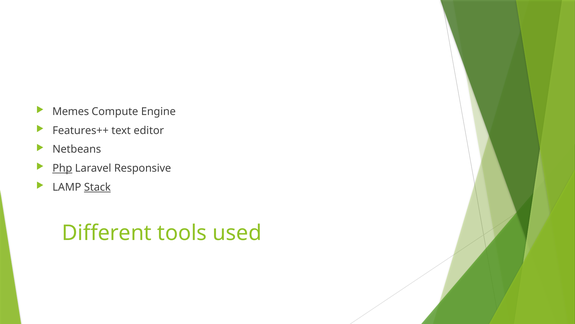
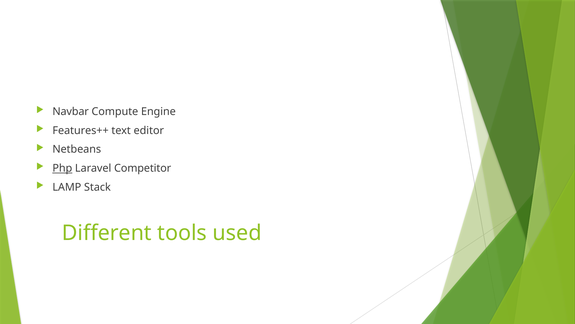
Memes: Memes -> Navbar (71, 111)
Responsive: Responsive -> Competitor (143, 168)
Stack underline: present -> none (97, 187)
